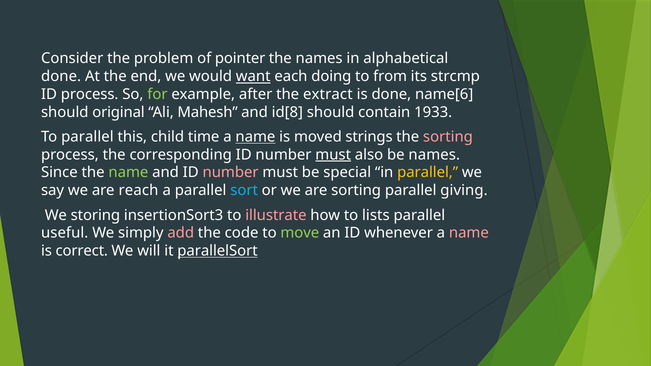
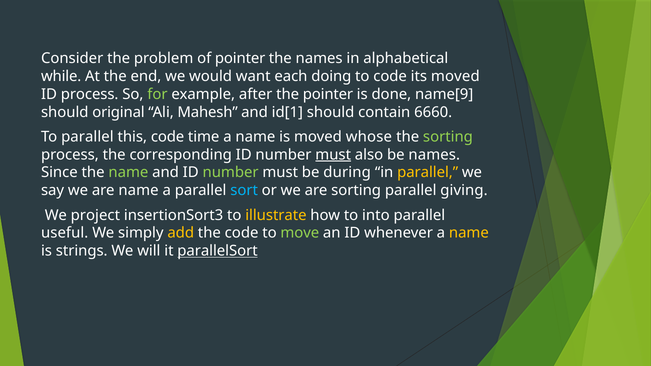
done: done -> while (61, 76)
want underline: present -> none (253, 76)
to from: from -> code (390, 76)
its strcmp: strcmp -> moved (455, 76)
the extract: extract -> pointer (328, 94)
name[6: name[6 -> name[9 (444, 94)
id[8: id[8 -> id[1 (287, 112)
1933: 1933 -> 6660 (433, 112)
this child: child -> code (168, 137)
name underline: present -> none (255, 137)
strings: strings -> whose (369, 137)
sorting colour: pink -> light green (448, 137)
number colour: pink -> light green (231, 173)
special: special -> during (347, 173)
are reach: reach -> name (138, 191)
storing: storing -> project (95, 215)
illustrate colour: pink -> yellow (276, 215)
lists: lists -> into (376, 215)
add colour: pink -> yellow (181, 233)
name colour: pink -> yellow (469, 233)
correct: correct -> strings (82, 251)
